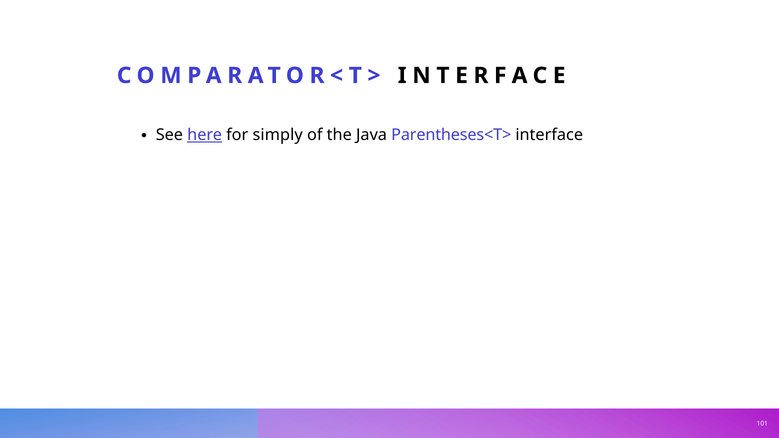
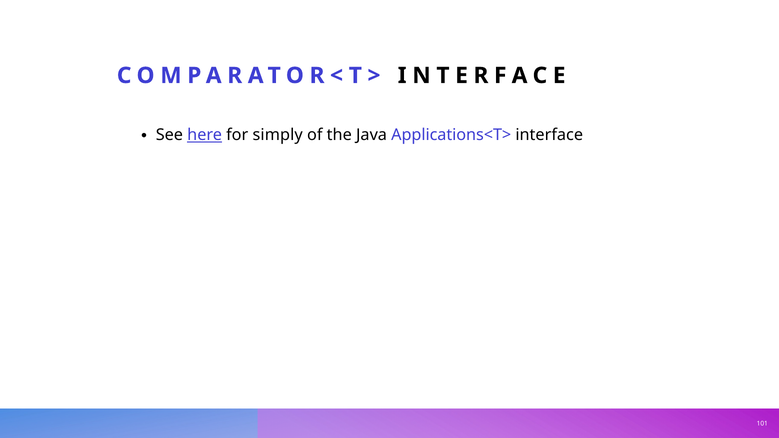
Parentheses<T>: Parentheses<T> -> Applications<T> (451, 135)
